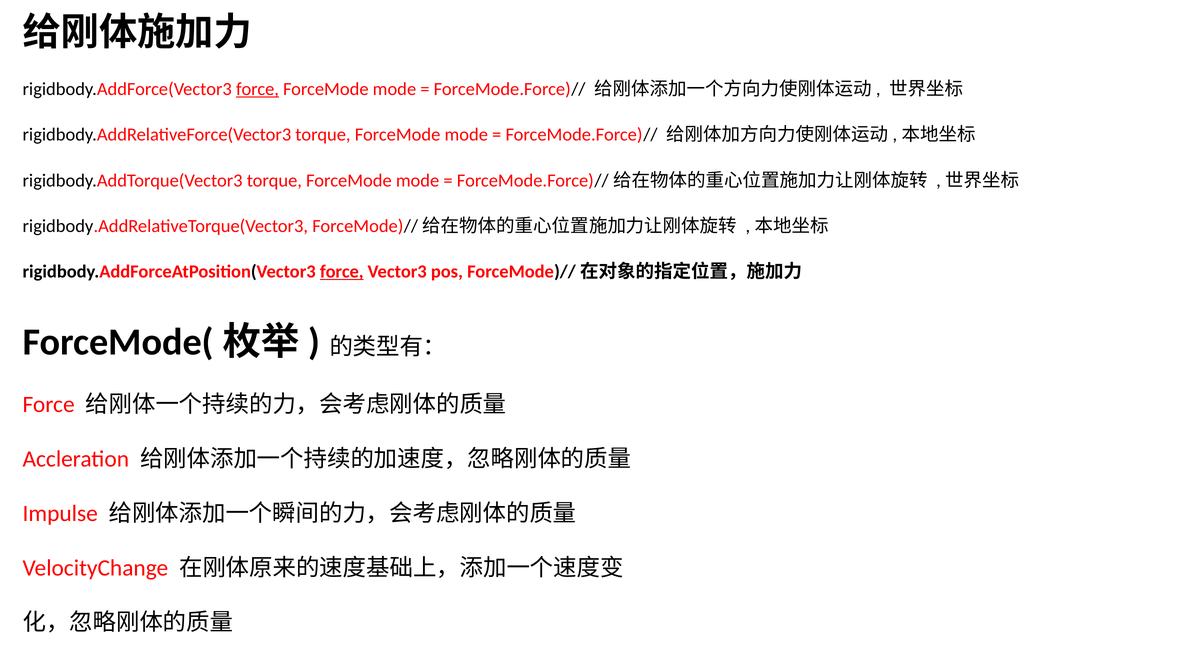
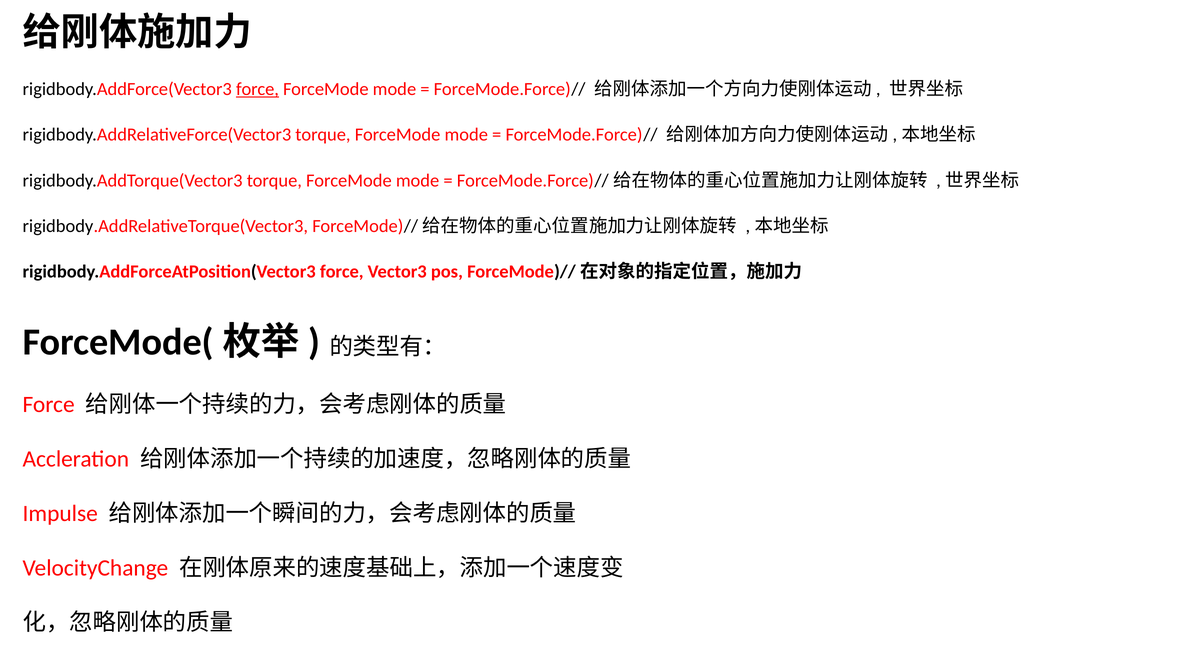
force underline: present -> none (342, 272)
